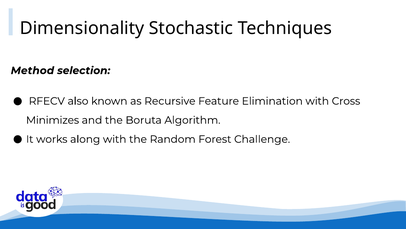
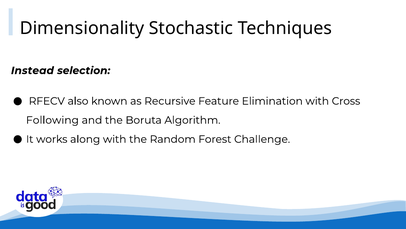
Method: Method -> Instead (32, 70)
Minimizes: Minimizes -> Following (52, 120)
